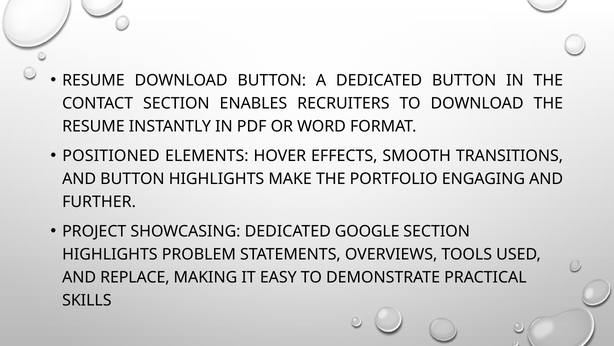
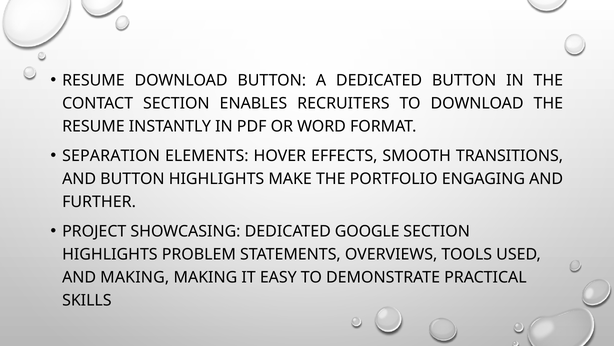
POSITIONED: POSITIONED -> SEPARATION (111, 156)
AND REPLACE: REPLACE -> MAKING (135, 277)
